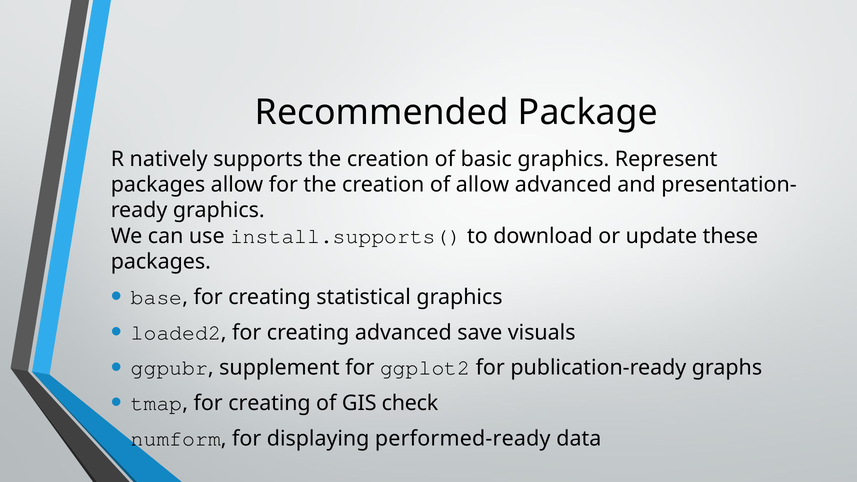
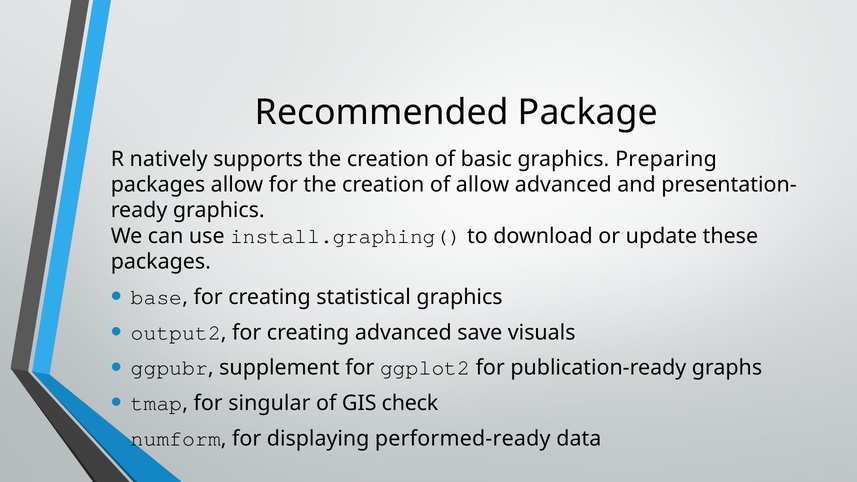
Represent: Represent -> Preparing (666, 159)
install.supports(: install.supports( -> install.graphing( (346, 236)
loaded2: loaded2 -> output2 (176, 332)
creating: creating -> singular (269, 403)
